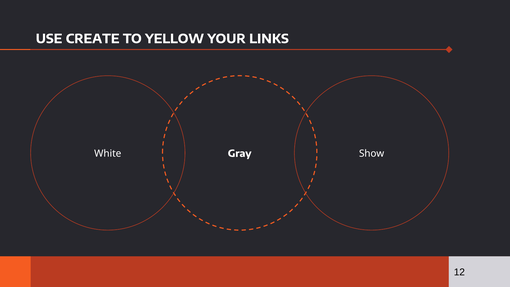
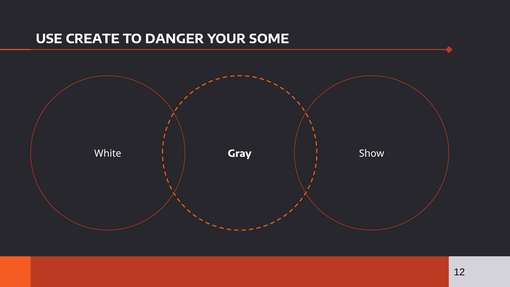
YELLOW: YELLOW -> DANGER (174, 39)
LINKS: LINKS -> SOME (269, 39)
